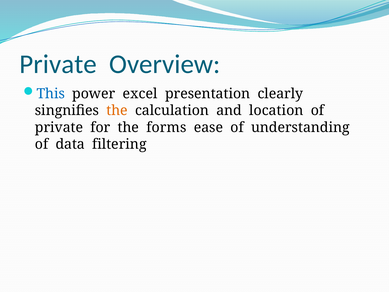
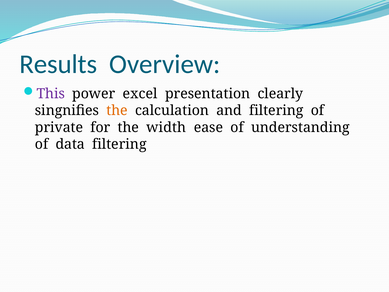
Private: Private -> Results (58, 64)
This colour: blue -> purple (51, 94)
and location: location -> filtering (276, 111)
forms: forms -> width (166, 127)
